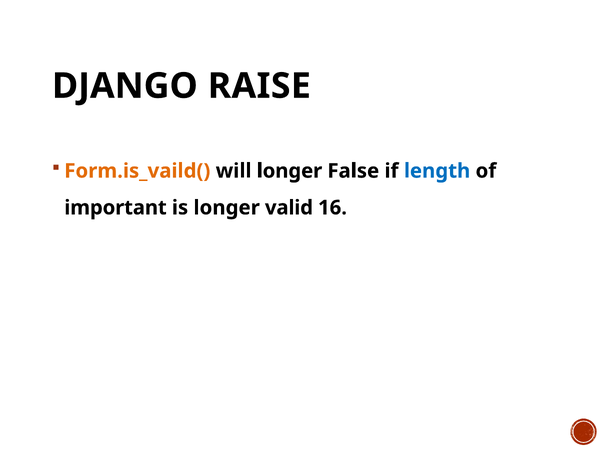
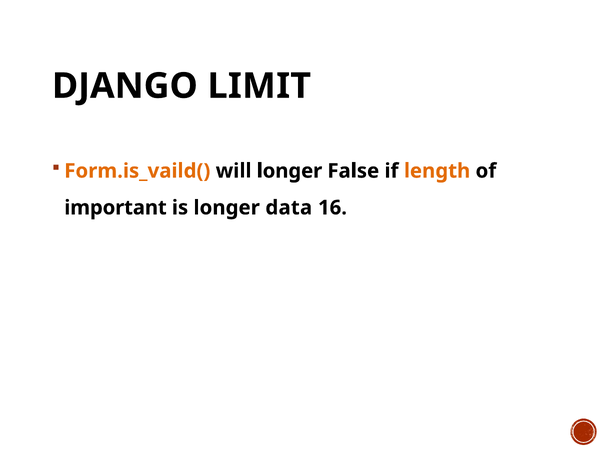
RAISE: RAISE -> LIMIT (259, 86)
length colour: blue -> orange (437, 171)
valid: valid -> data (289, 208)
